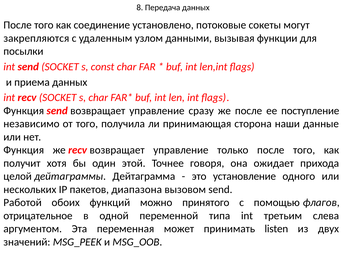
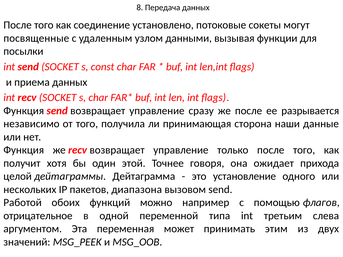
закрепляются: закрепляются -> посвященные (36, 38)
поступление: поступление -> разрывается (310, 111)
принятого: принятого -> например (206, 203)
listen: listen -> этим (276, 229)
